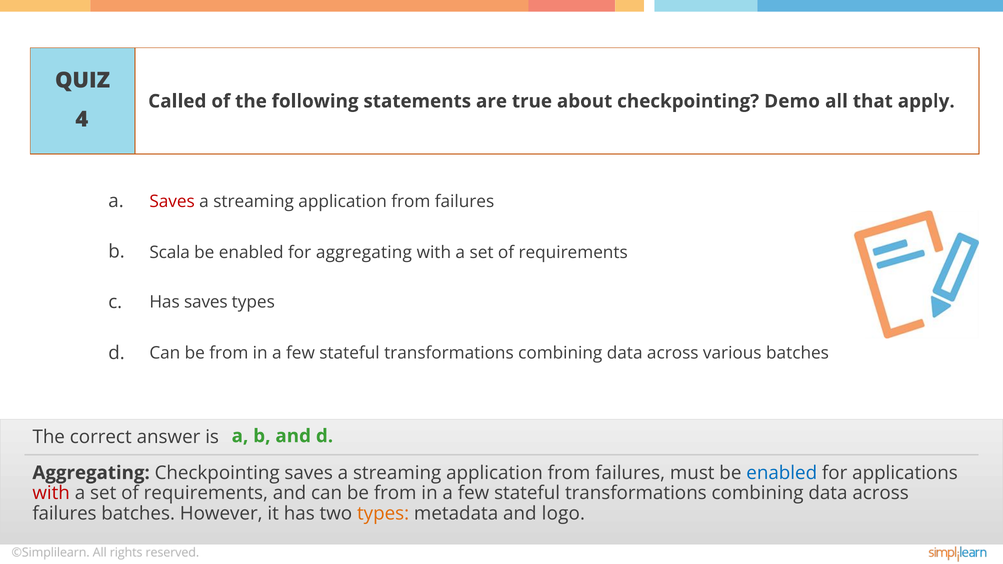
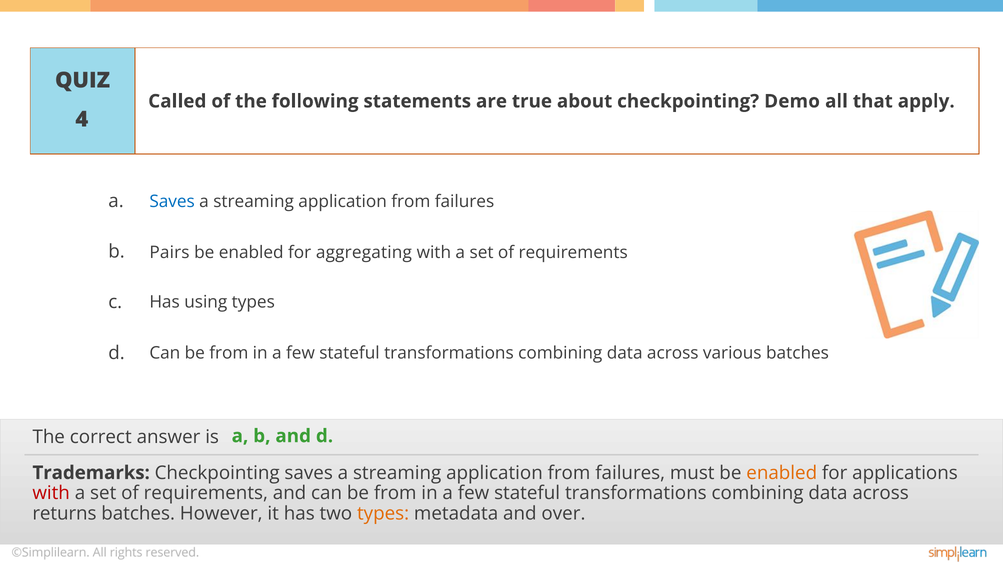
Saves colour: red -> blue (172, 202)
Scala: Scala -> Pairs (169, 252)
Has saves: saves -> using (206, 302)
Aggregating: Aggregating -> Trademarks (91, 473)
enabled colour: blue -> orange (782, 473)
failures: failures -> returns (64, 514)
logo: logo -> over (563, 514)
